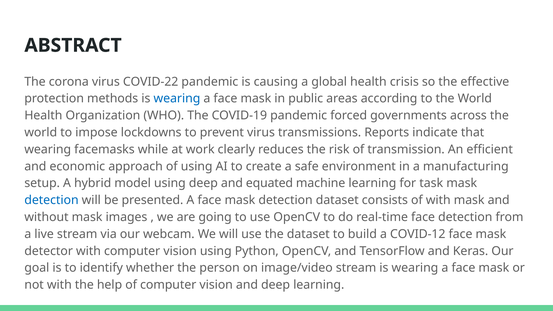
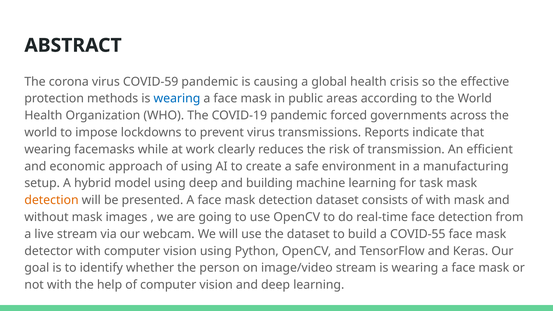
COVID-22: COVID-22 -> COVID-59 (151, 82)
equated: equated -> building (269, 183)
detection colour: blue -> orange (51, 200)
COVID-12: COVID-12 -> COVID-55 (418, 234)
